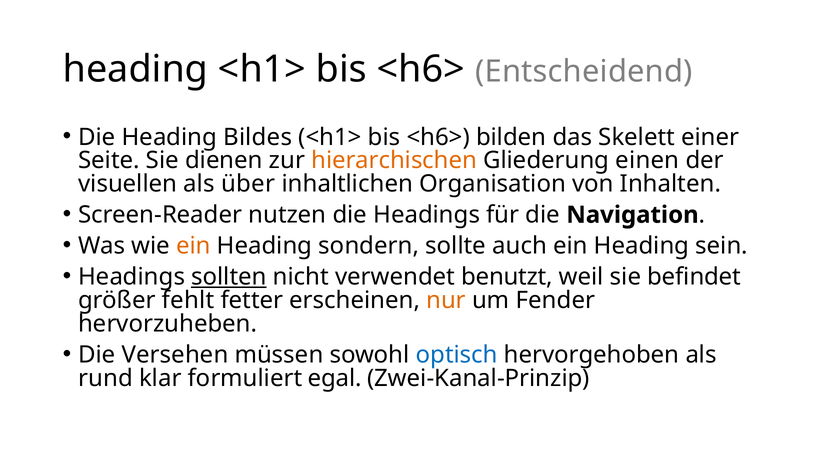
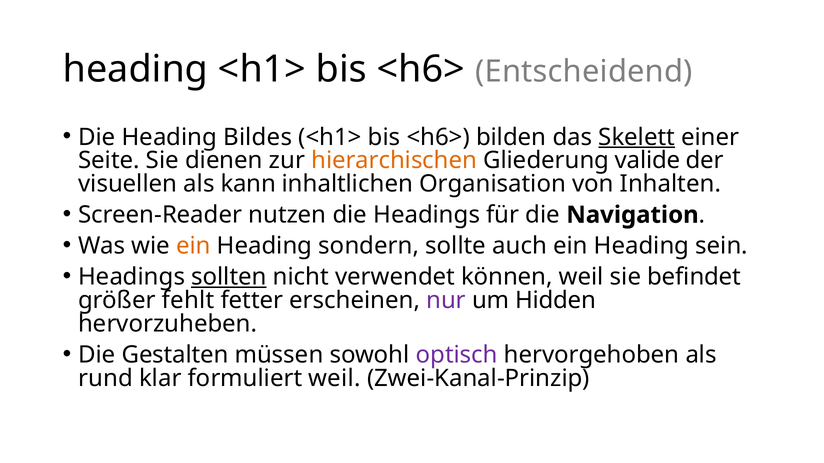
Skelett underline: none -> present (637, 137)
einen: einen -> valide (648, 161)
über: über -> kann (248, 184)
benutzt: benutzt -> können (507, 277)
nur colour: orange -> purple (446, 301)
Fender: Fender -> Hidden (556, 301)
Versehen: Versehen -> Gestalten (175, 355)
optisch colour: blue -> purple (457, 355)
formuliert egal: egal -> weil (334, 379)
